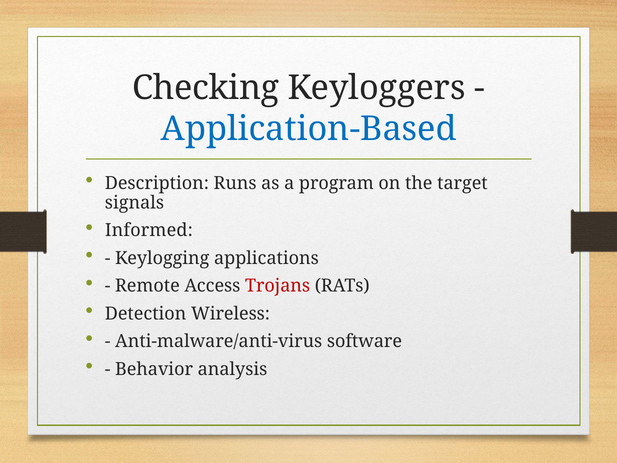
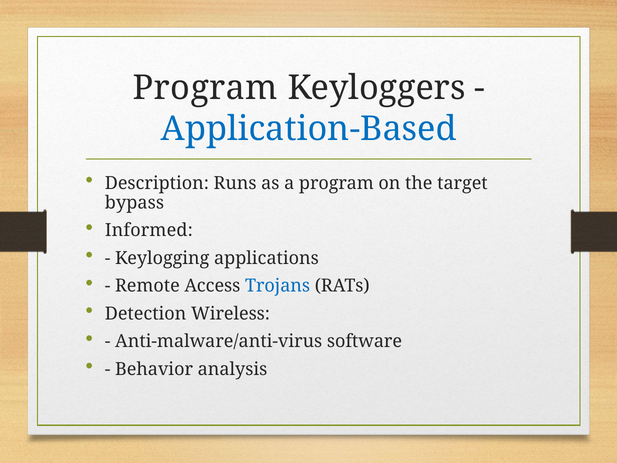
Checking: Checking -> Program (205, 88)
signals: signals -> bypass (134, 203)
Trojans colour: red -> blue (278, 286)
